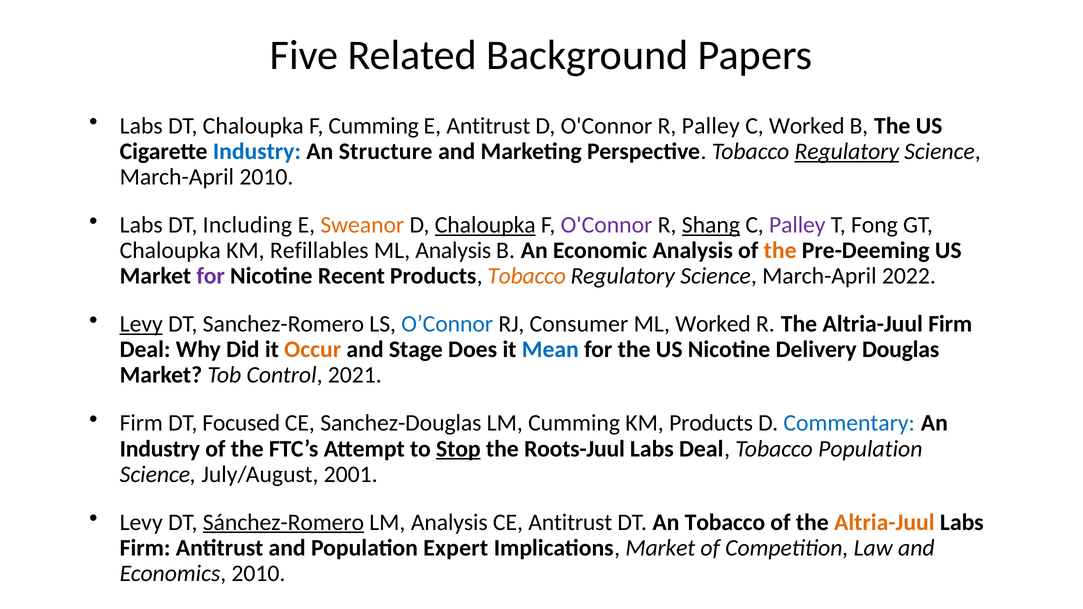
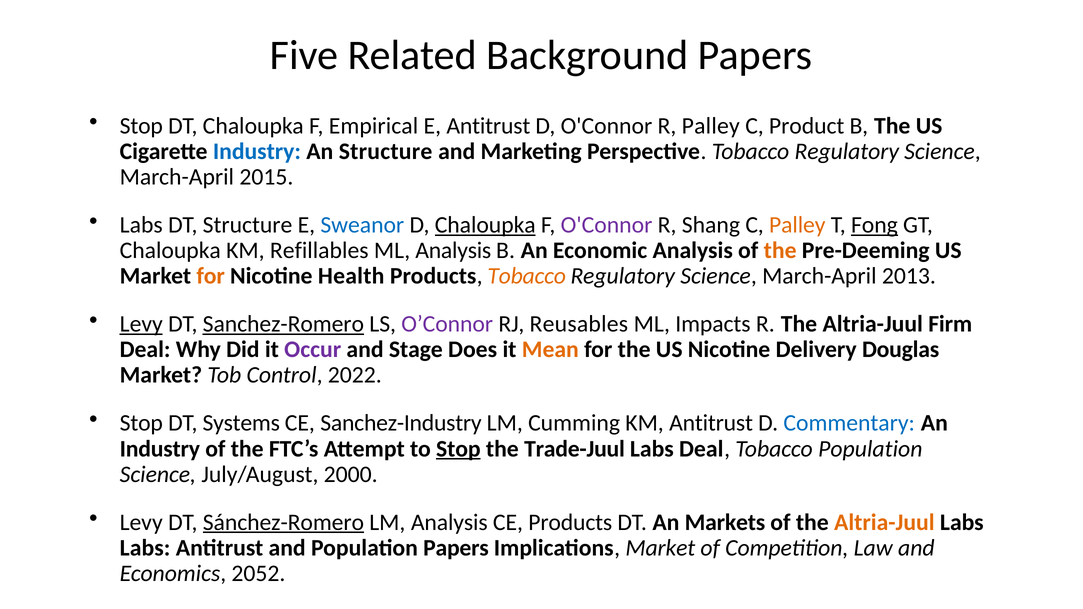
Labs: Labs -> Stop (141, 126)
F Cumming: Cumming -> Empirical (373, 126)
C Worked: Worked -> Product (807, 126)
Regulatory underline: present -> none (847, 151)
March-April 2010: 2010 -> 2015 (266, 177)
DT Including: Including -> Structure (248, 225)
Sweanor colour: orange -> blue (362, 225)
Shang underline: present -> none (711, 225)
Palley colour: purple -> orange (797, 225)
Fong underline: none -> present (874, 225)
for colour: purple -> orange (211, 276)
Recent: Recent -> Health (351, 276)
2022: 2022 -> 2013 (909, 276)
Sanchez-Romero underline: none -> present (283, 324)
O’Connor colour: blue -> purple (447, 324)
Consumer: Consumer -> Reusables (579, 324)
ML Worked: Worked -> Impacts (713, 324)
Occur colour: orange -> purple (313, 350)
Mean colour: blue -> orange (550, 350)
2021: 2021 -> 2022 (355, 375)
Firm: Firm -> Stop (141, 423)
Focused: Focused -> Systems (241, 423)
Sanchez-Douglas: Sanchez-Douglas -> Sanchez-Industry (401, 423)
KM Products: Products -> Antitrust (711, 423)
Roots-Juul: Roots-Juul -> Trade-Juul (575, 449)
2001: 2001 -> 2000 (351, 474)
CE Antitrust: Antitrust -> Products (570, 522)
An Tobacco: Tobacco -> Markets (725, 522)
Firm: Firm -> Labs (145, 548)
Population Expert: Expert -> Papers (456, 548)
Economics 2010: 2010 -> 2052 (258, 574)
